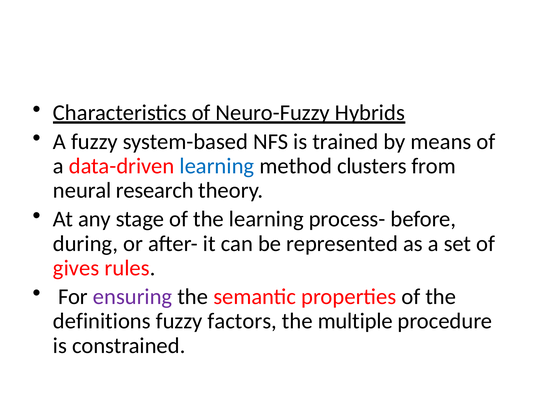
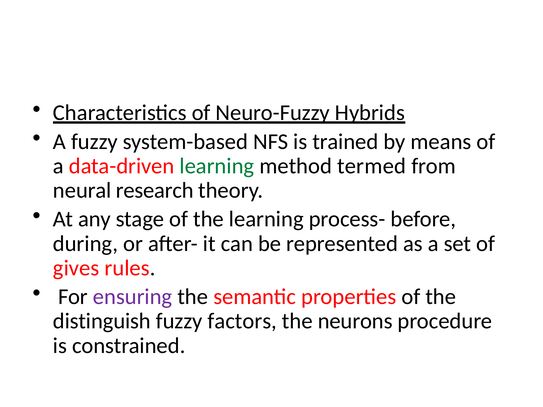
learning colour: blue -> green (217, 166)
clusters: clusters -> termed (372, 166)
definitions: definitions -> distinguish (102, 321)
multiple: multiple -> neurons (355, 321)
